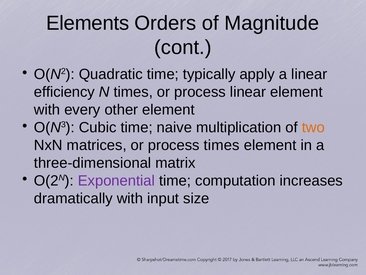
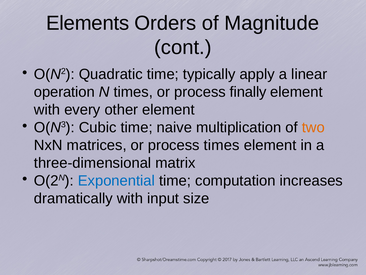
efficiency: efficiency -> operation (64, 92)
process linear: linear -> finally (248, 92)
Exponential colour: purple -> blue (116, 180)
